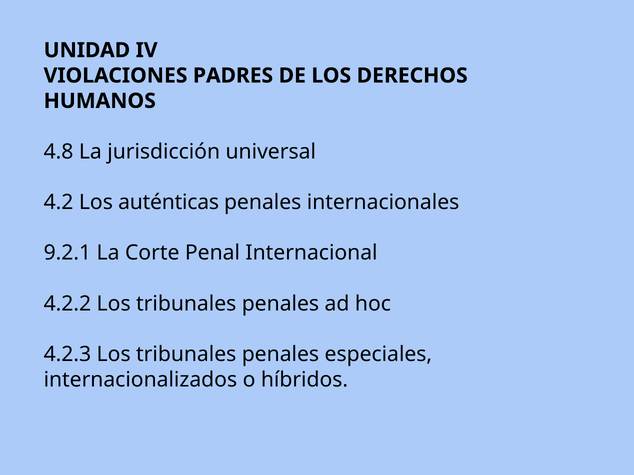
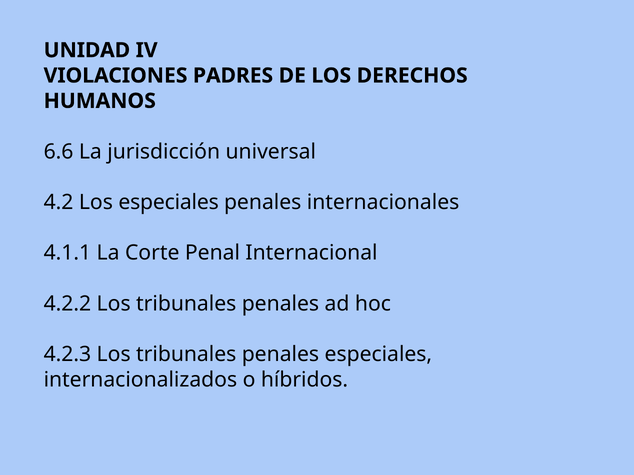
4.8: 4.8 -> 6.6 (59, 152)
Los auténticas: auténticas -> especiales (169, 202)
9.2.1: 9.2.1 -> 4.1.1 (67, 253)
